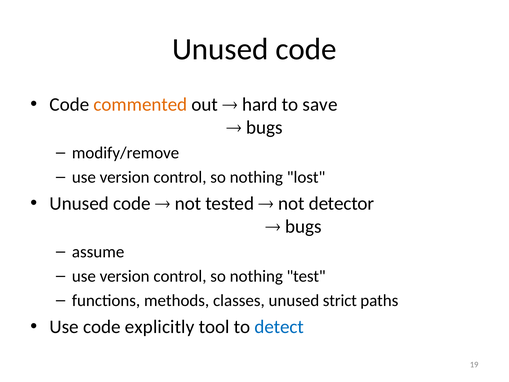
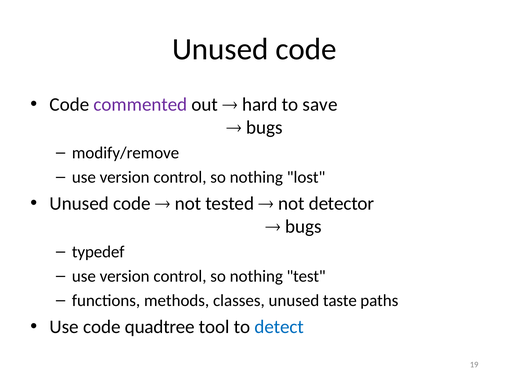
commented colour: orange -> purple (140, 104)
assume: assume -> typedef (98, 252)
strict: strict -> taste (340, 301)
explicitly: explicitly -> quadtree (160, 327)
